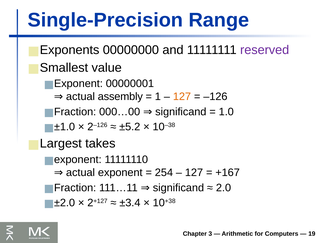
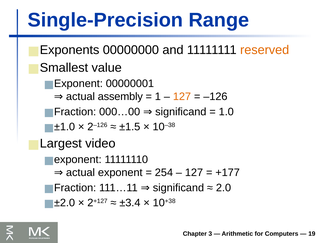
reserved colour: purple -> orange (265, 50)
±5.2: ±5.2 -> ±1.5 (130, 127)
takes: takes -> video (100, 144)
+167: +167 -> +177 (228, 173)
